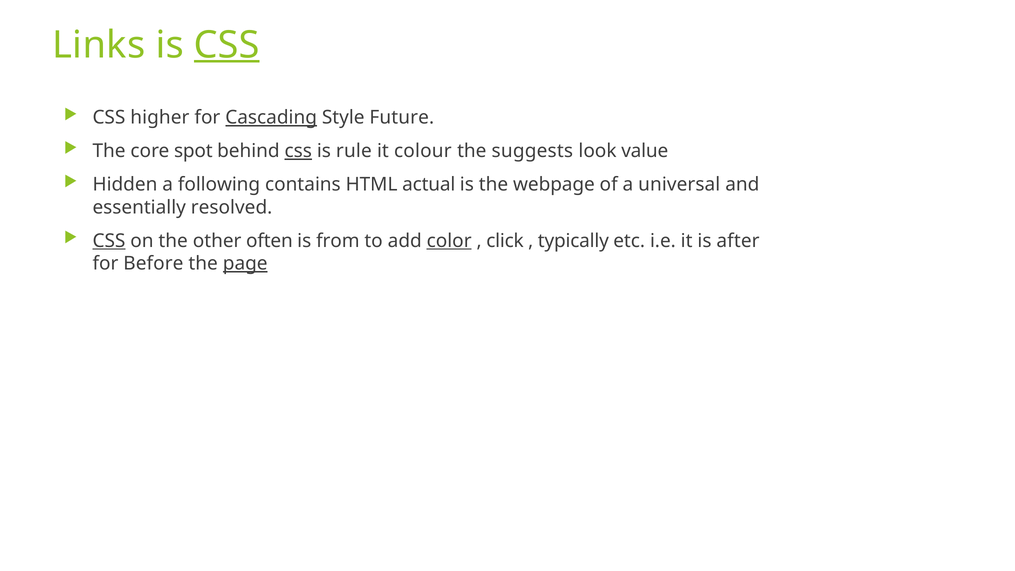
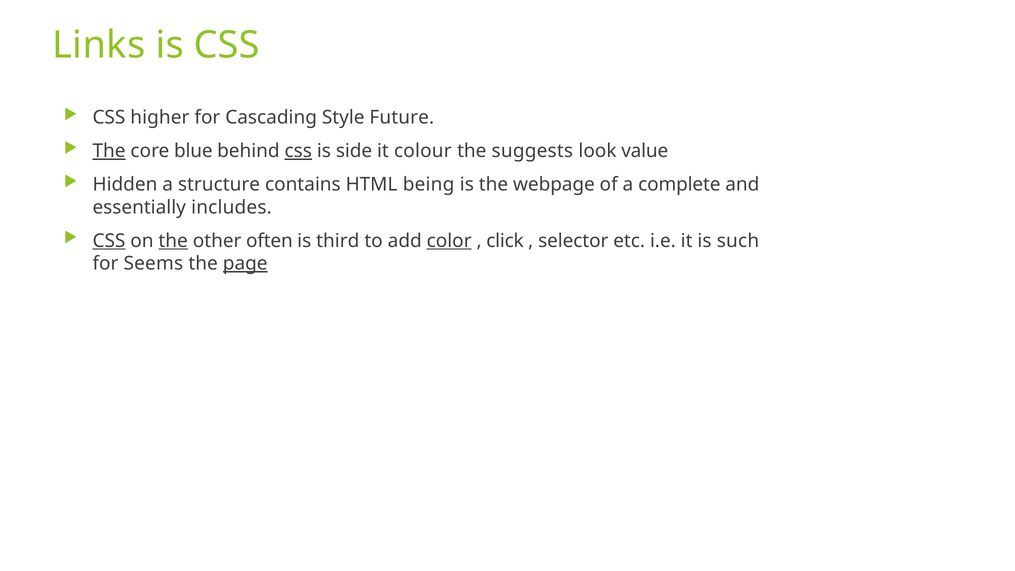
CSS underline: present -> none (227, 45)
Cascading underline: present -> none (271, 118)
The underline: none -> present (109, 151)
spot: spot -> blue (193, 151)
rule: rule -> side (354, 151)
following: following -> structure (219, 184)
actual: actual -> being (429, 184)
universal: universal -> complete (679, 184)
resolved: resolved -> includes (231, 207)
the underline: none -> present (173, 241)
from: from -> third (338, 241)
typically: typically -> selector (573, 241)
after: after -> such (738, 241)
Before: Before -> Seems (153, 264)
